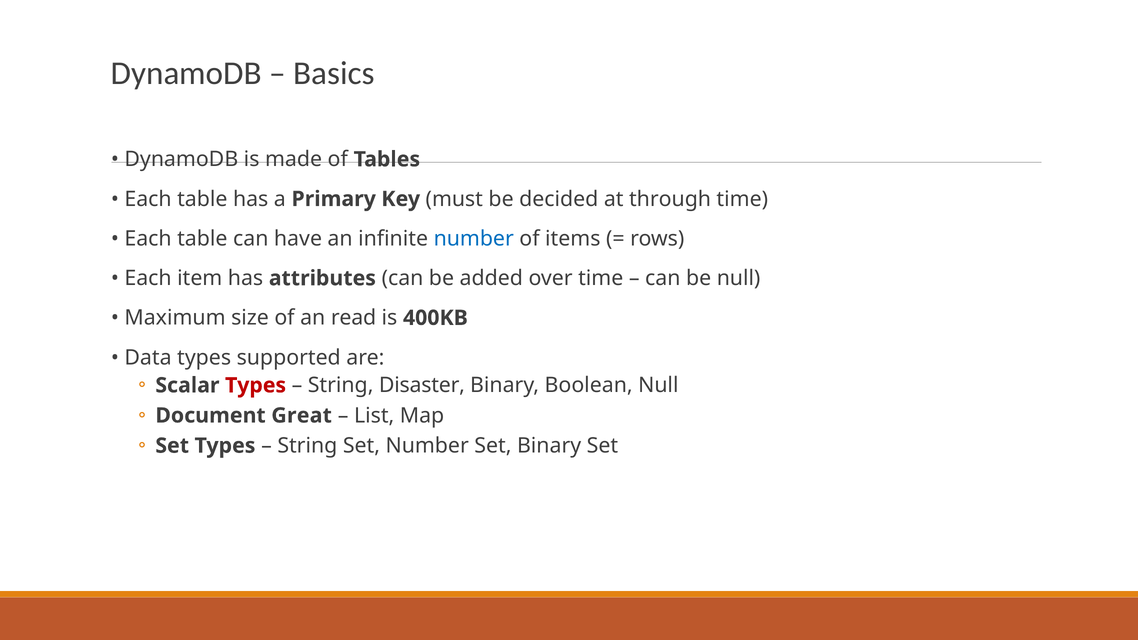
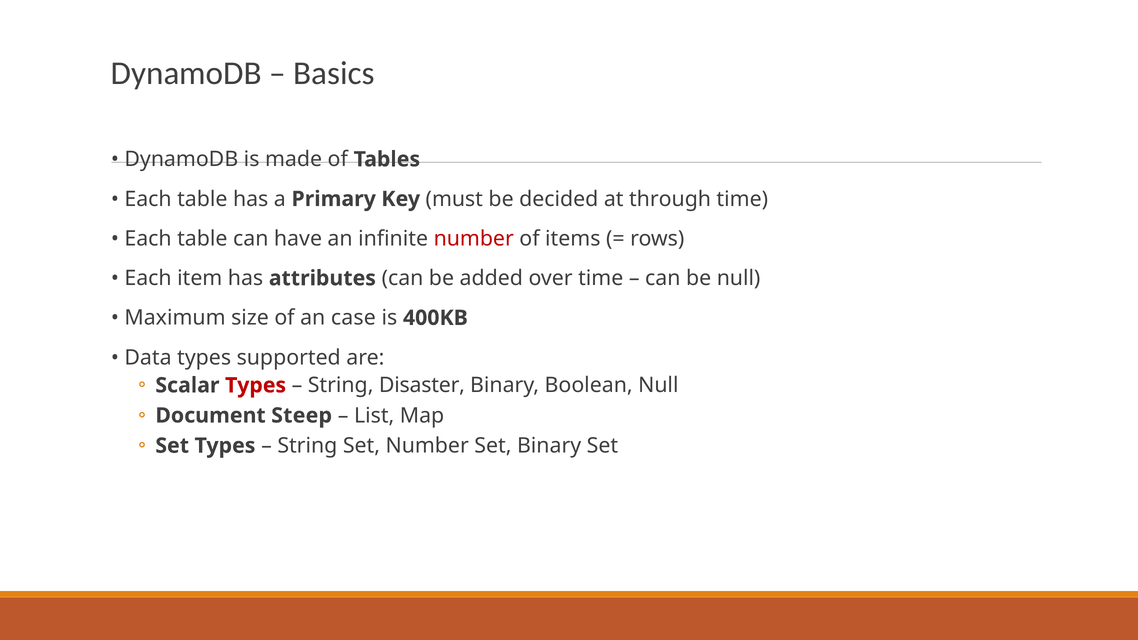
number colour: blue -> red (474, 239)
read: read -> case (353, 318)
Great: Great -> Steep (302, 416)
